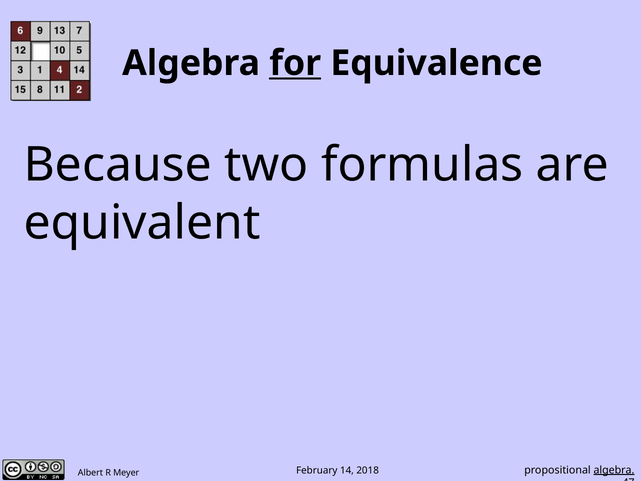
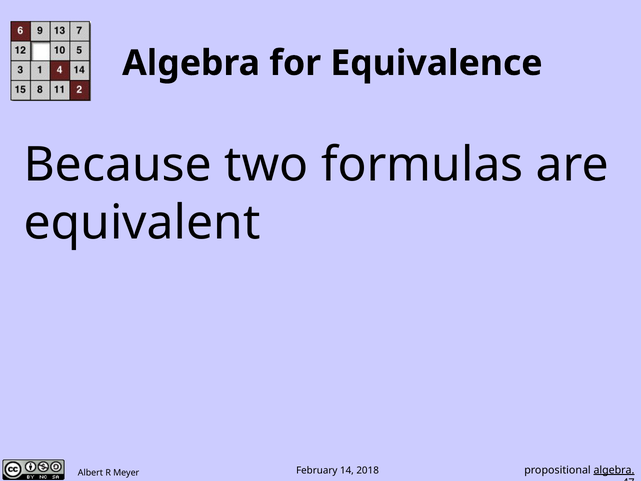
for underline: present -> none (295, 63)
